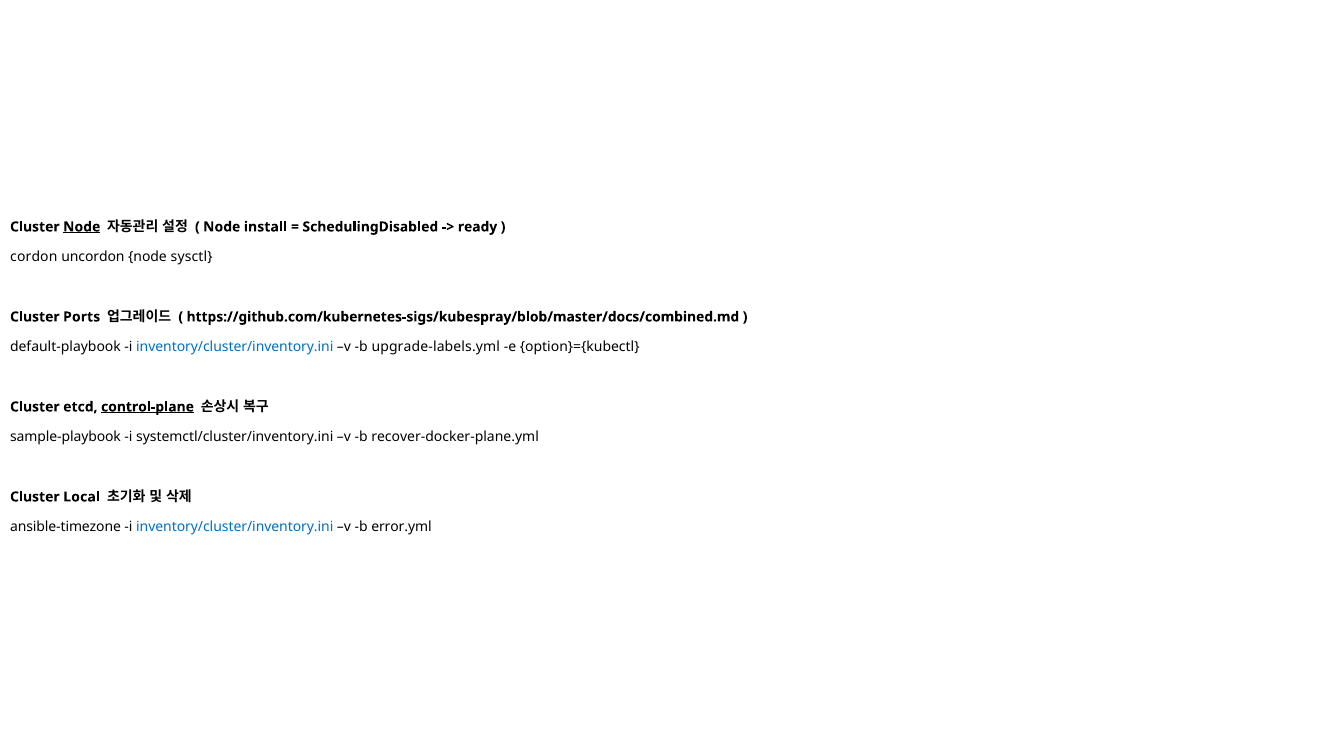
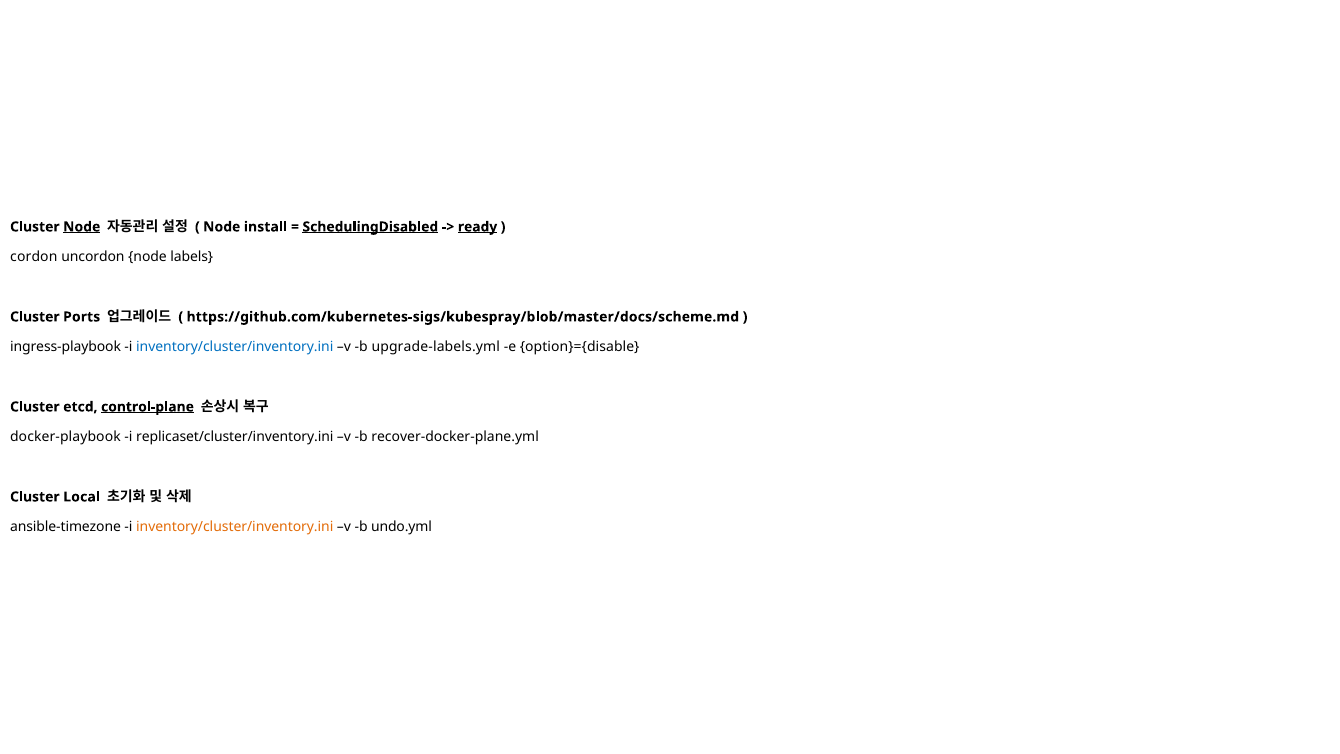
SchedulingDisabled underline: none -> present (370, 227)
ready underline: none -> present (478, 227)
sysctl: sysctl -> labels (192, 257)
https://github.com/kubernetes-sigs/kubespray/blob/master/docs/combined.md: https://github.com/kubernetes-sigs/kubespray/blob/master/docs/combined.md -> https://github.com/kubernetes-sigs/kubespray/blob/master/docs/scheme.md (463, 317)
default-playbook: default-playbook -> ingress-playbook (66, 347)
option}={kubectl: option}={kubectl -> option}={disable (580, 347)
sample-playbook: sample-playbook -> docker-playbook (65, 437)
systemctl/cluster/inventory.ini: systemctl/cluster/inventory.ini -> replicaset/cluster/inventory.ini (235, 437)
inventory/cluster/inventory.ini colour: blue -> orange (235, 527)
error.yml: error.yml -> undo.yml (401, 527)
